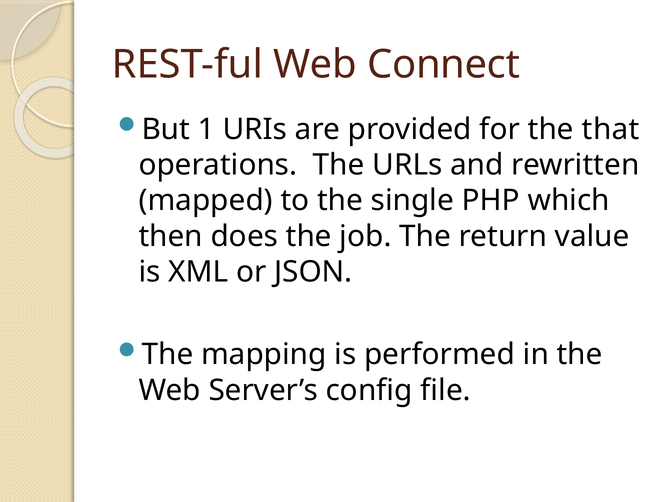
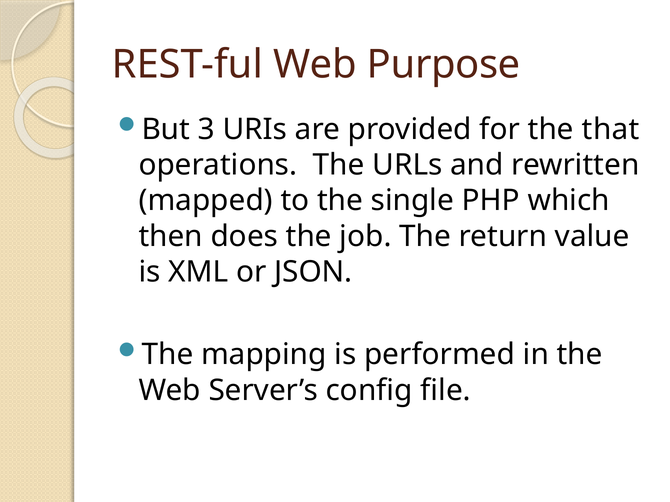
Connect: Connect -> Purpose (444, 65)
1: 1 -> 3 (206, 129)
